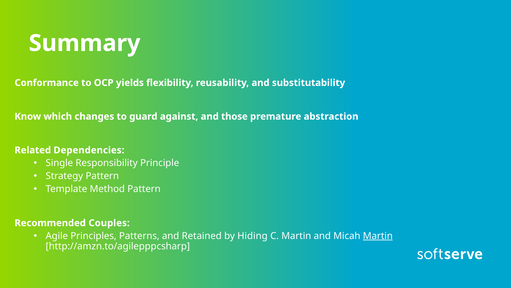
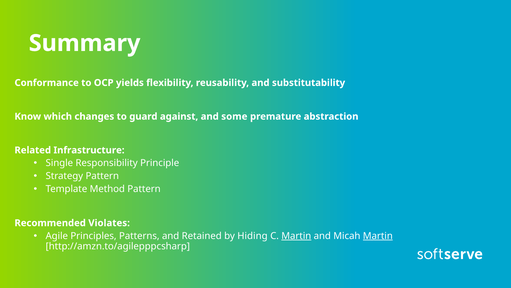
those: those -> some (234, 116)
Dependencies: Dependencies -> Infrastructure (89, 150)
Couples: Couples -> Violates (109, 223)
Martin underline: none -> present (296, 235)
